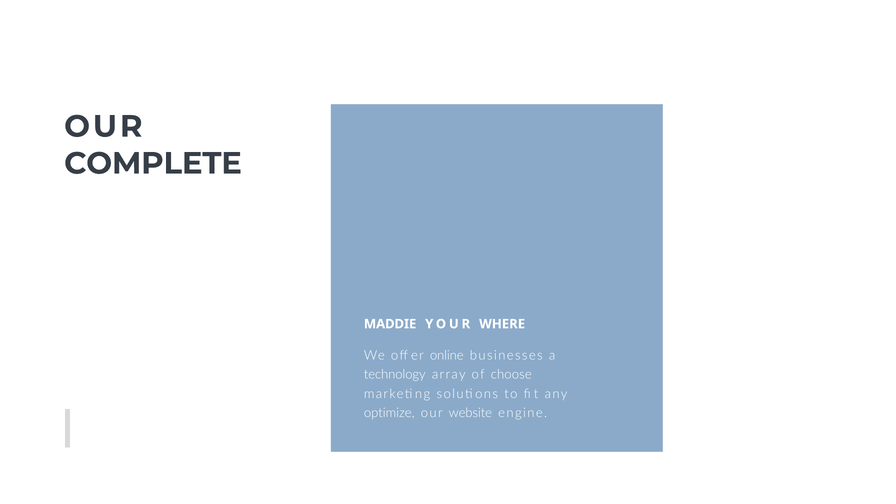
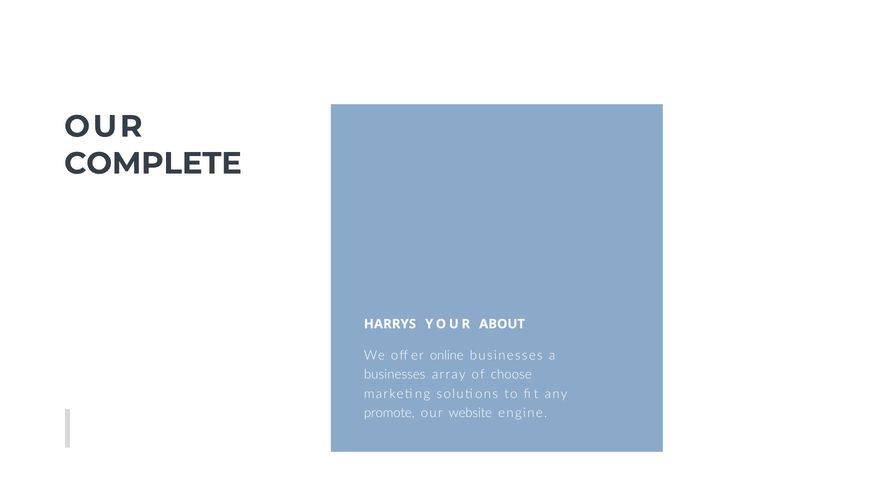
MADDIE: MADDIE -> HARRYS (390, 324)
WHERE: WHERE -> ABOUT (502, 324)
technology: technology -> businesses (395, 375)
optimize: optimize -> promote (389, 413)
